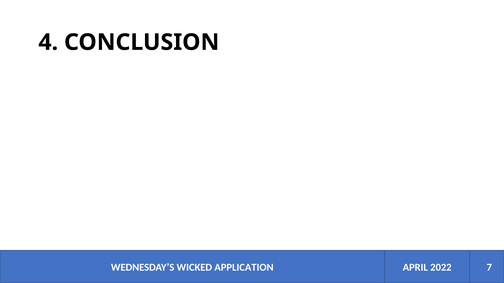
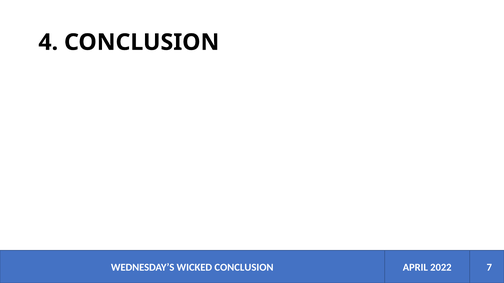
WICKED APPLICATION: APPLICATION -> CONCLUSION (244, 268)
